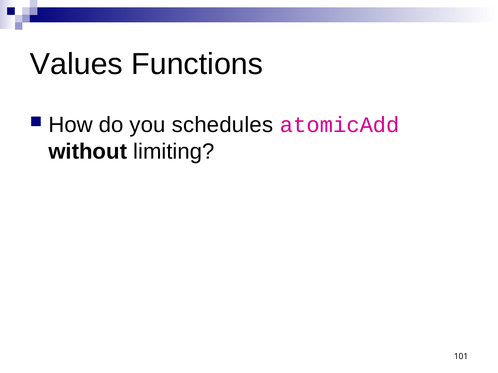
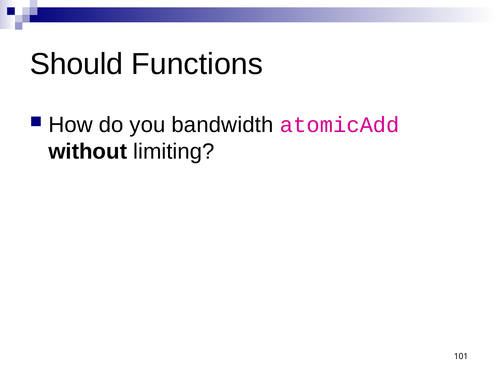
Values: Values -> Should (77, 64)
schedules: schedules -> bandwidth (223, 125)
